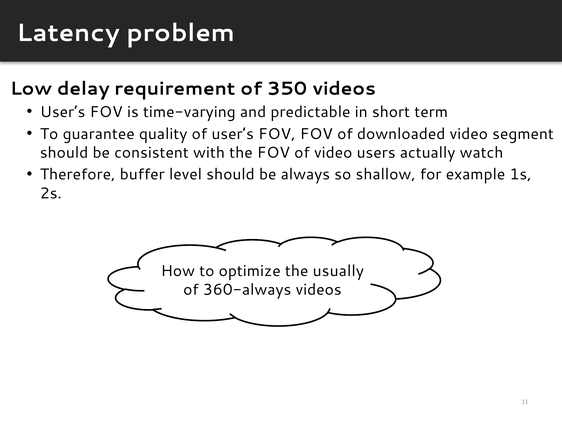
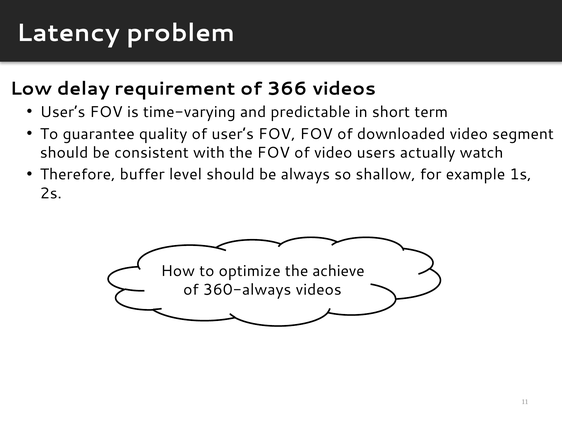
350: 350 -> 366 (287, 89)
usually: usually -> achieve (338, 271)
